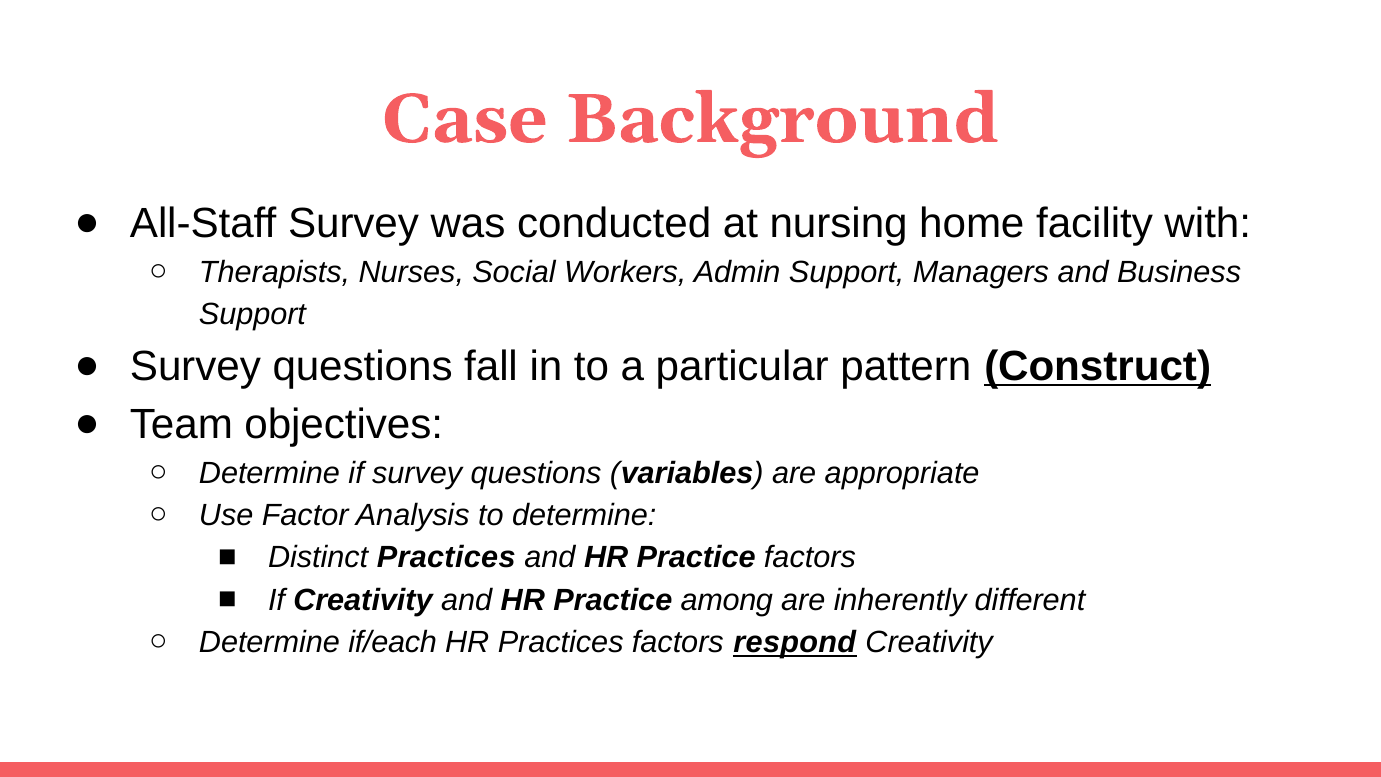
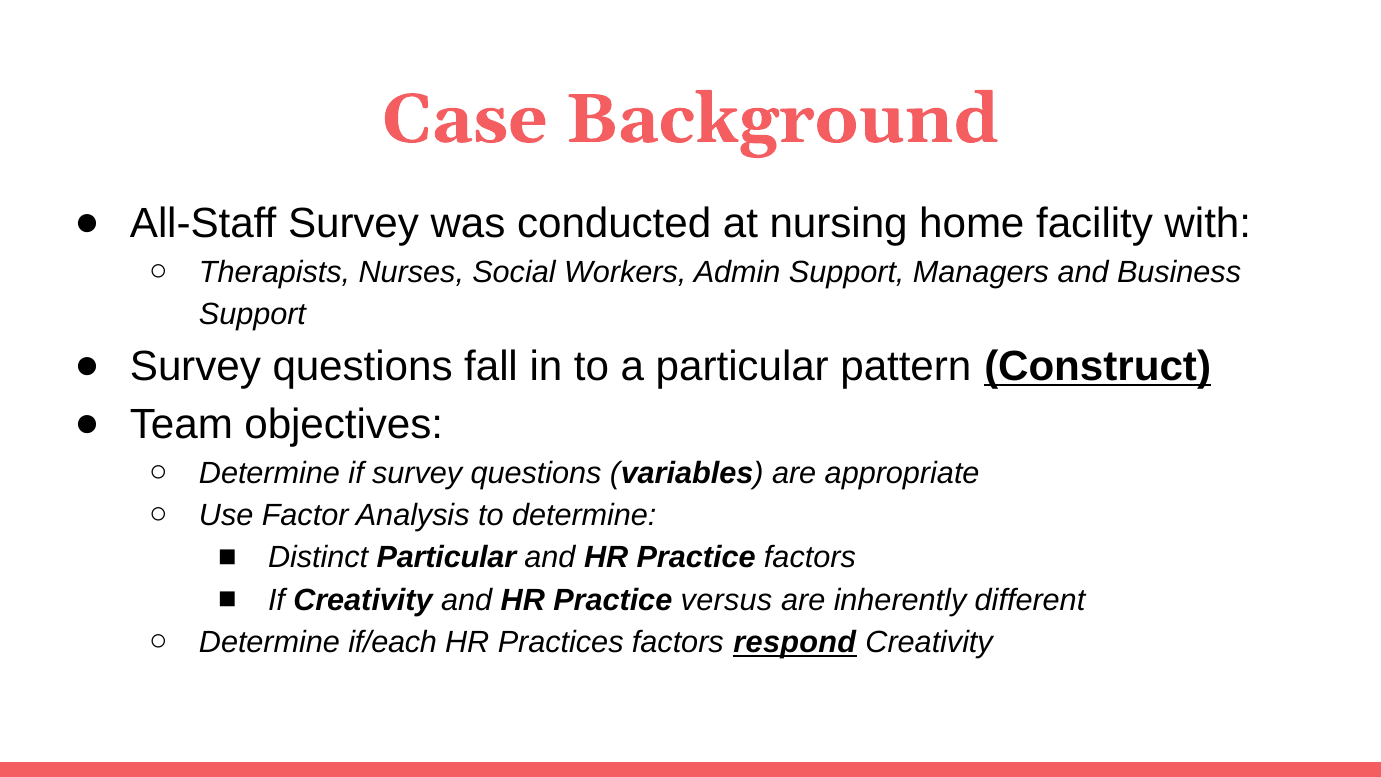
Distinct Practices: Practices -> Particular (446, 558)
among: among -> versus (727, 600)
